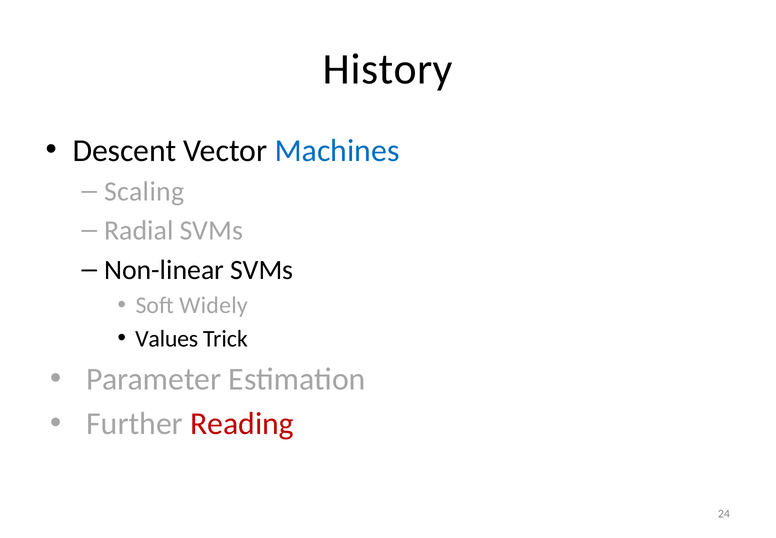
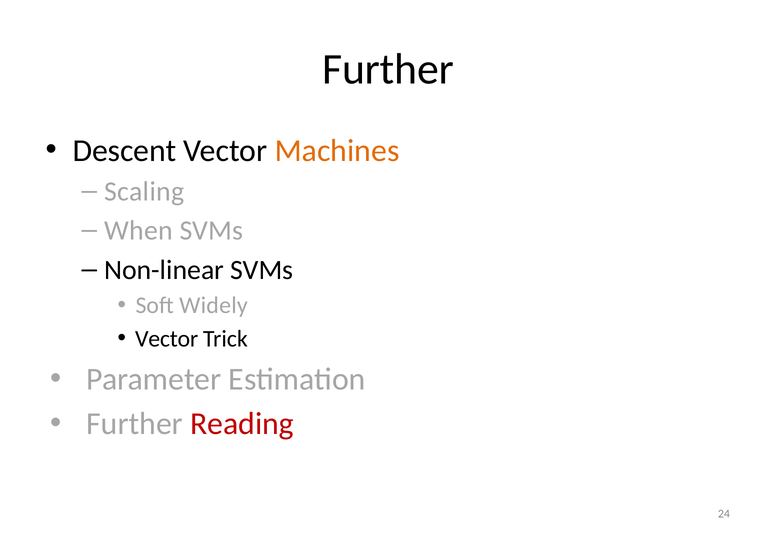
History: History -> Further (388, 69)
Machines colour: blue -> orange (337, 150)
Radial: Radial -> When (139, 230)
Values: Values -> Vector (167, 338)
